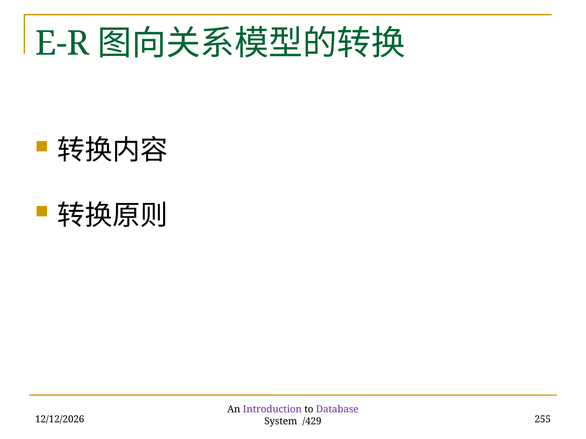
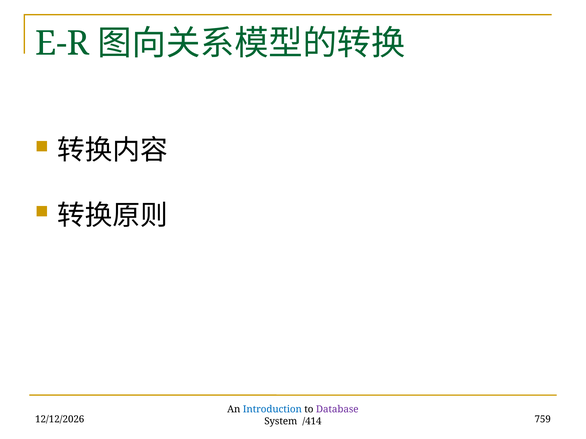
Introduction colour: purple -> blue (272, 410)
255: 255 -> 759 (543, 420)
/429: /429 -> /414 (312, 422)
